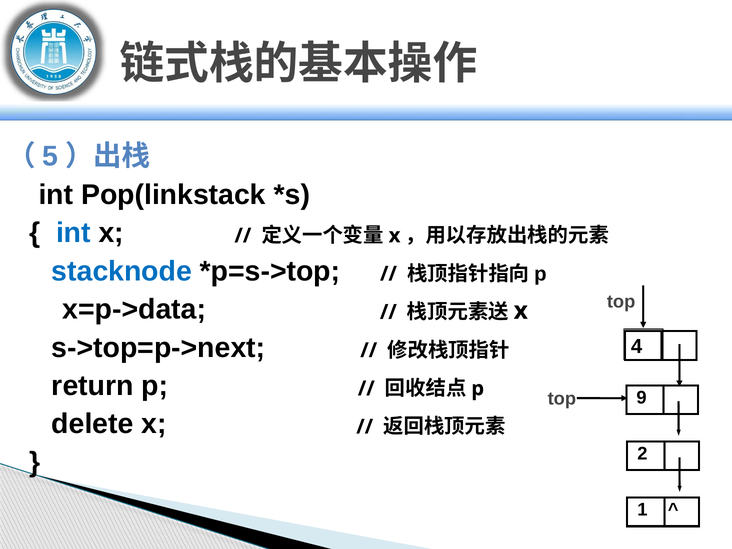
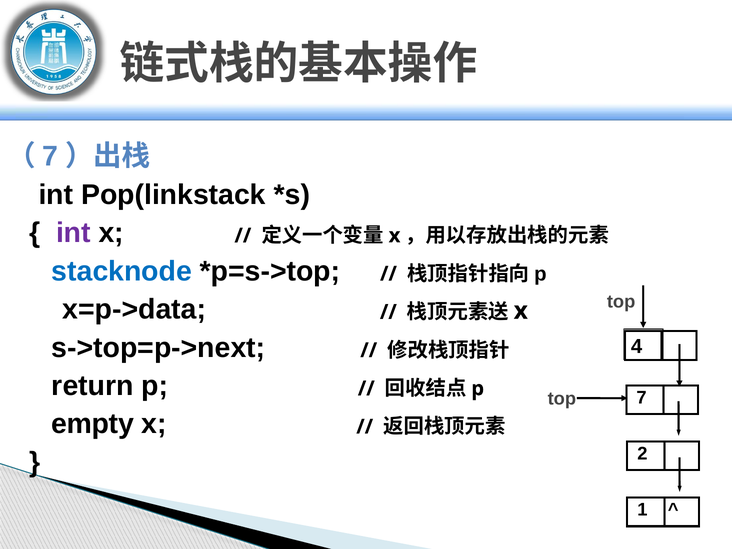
5: 5 -> 7 (50, 156)
int colour: blue -> purple (73, 233)
top 9: 9 -> 7 (641, 398)
delete: delete -> empty (93, 424)
